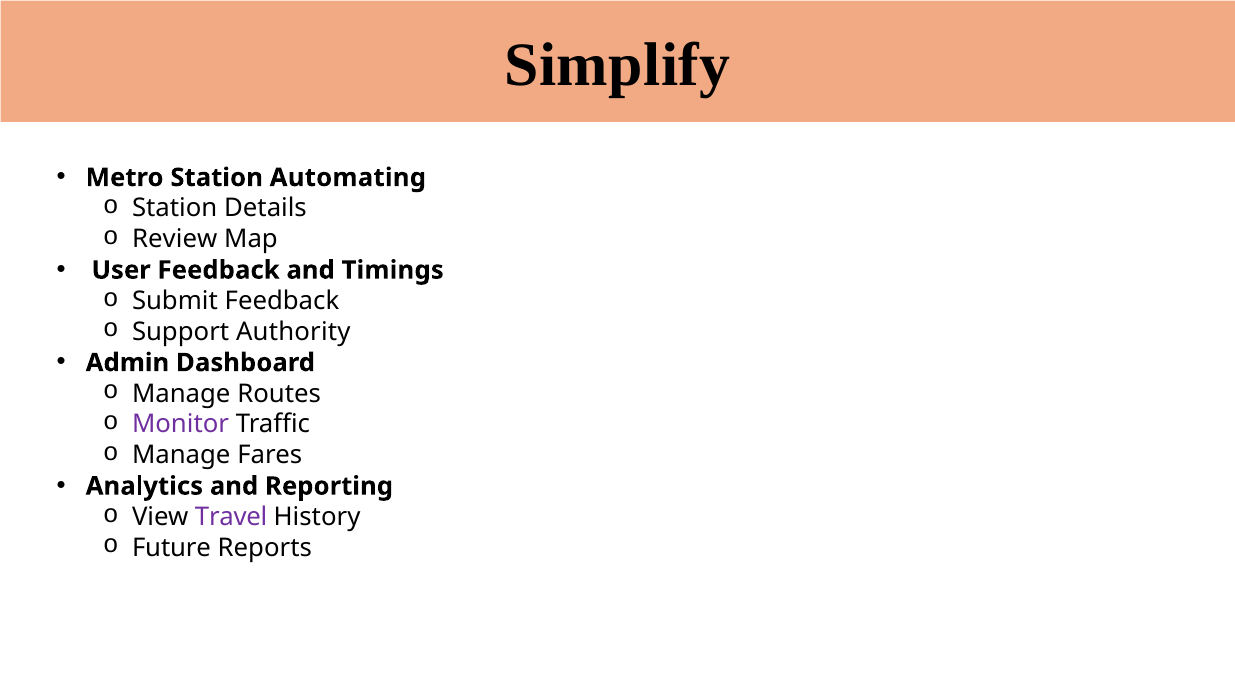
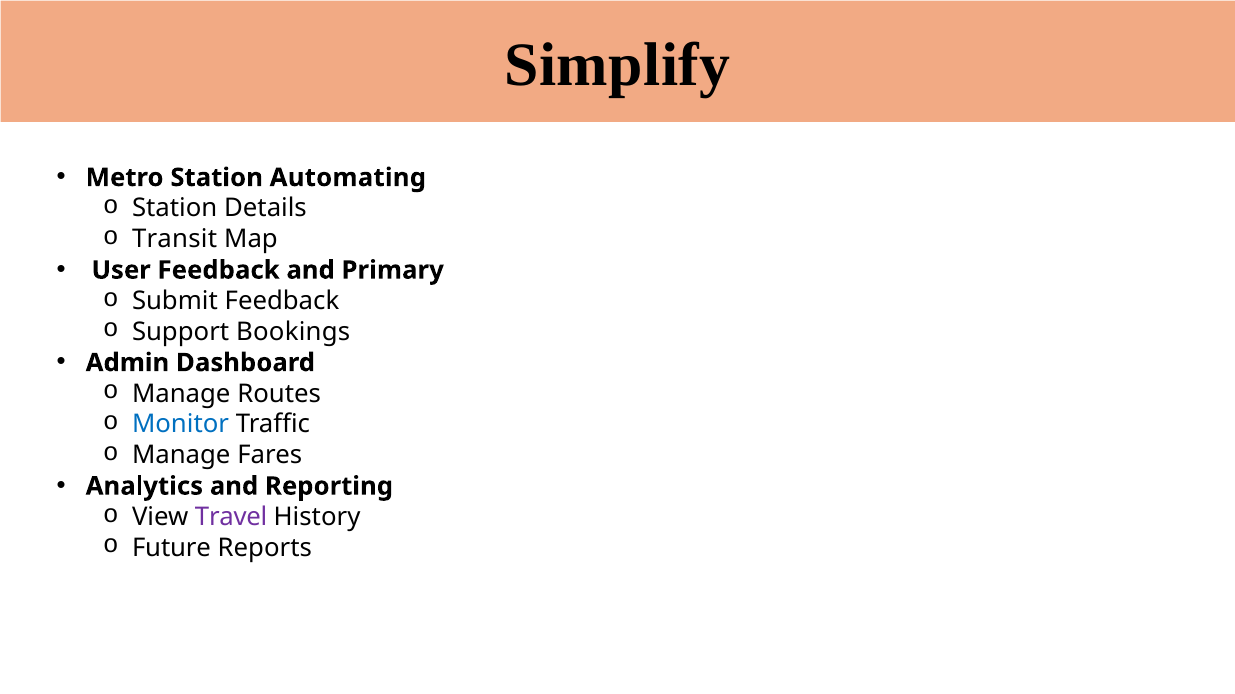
Review: Review -> Transit (175, 240)
Timings: Timings -> Primary (393, 270)
Authority: Authority -> Bookings (293, 332)
Monitor colour: purple -> blue (181, 425)
